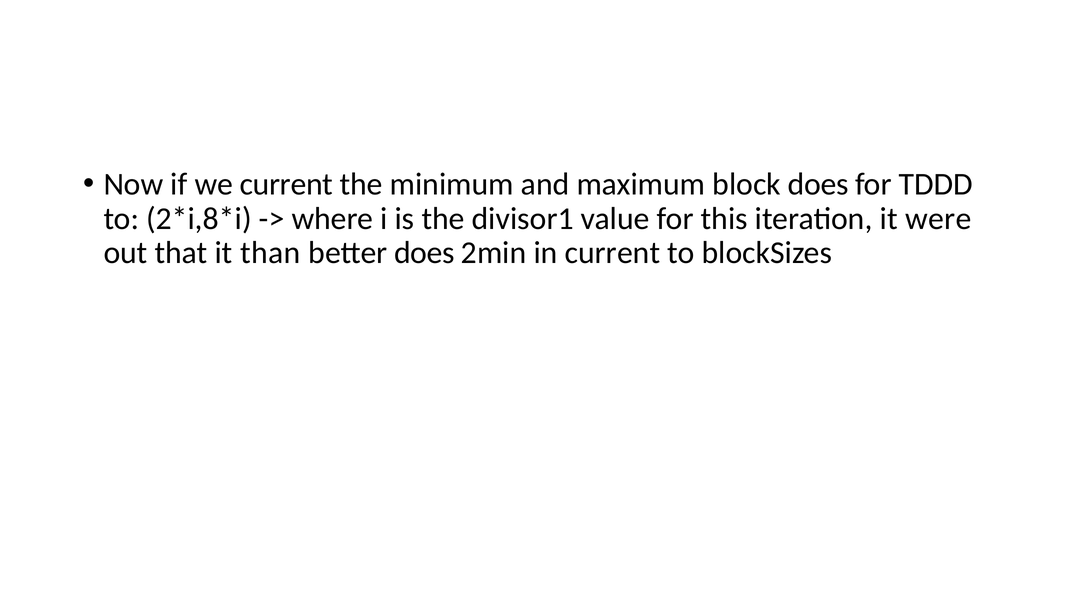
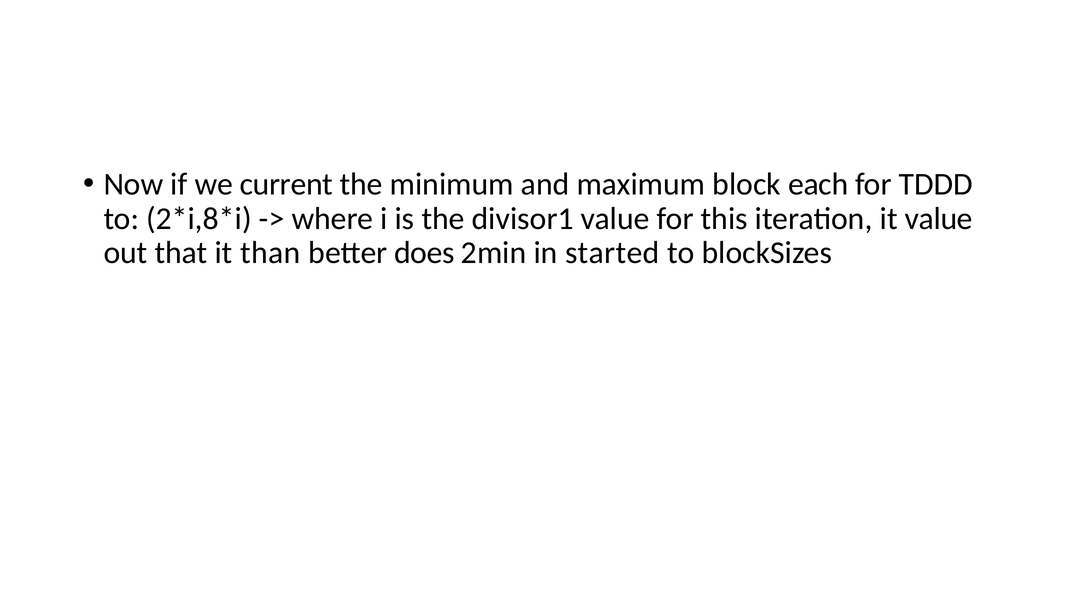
block does: does -> each (818, 184)
it were: were -> value (939, 219)
in current: current -> started (612, 253)
